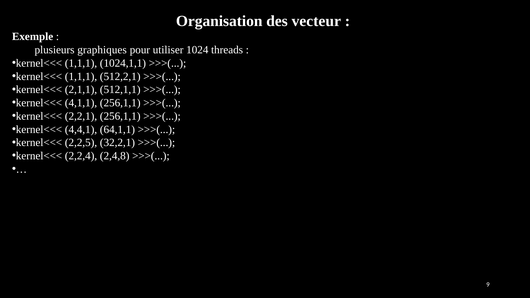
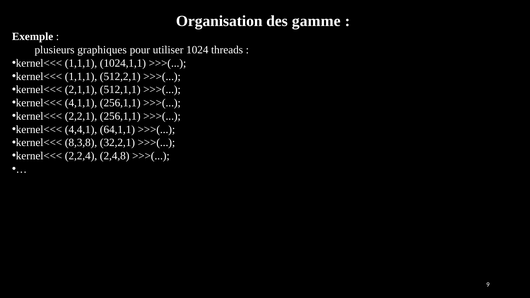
vecteur: vecteur -> gamme (316, 21)
2,2,5: 2,2,5 -> 8,3,8 (81, 143)
